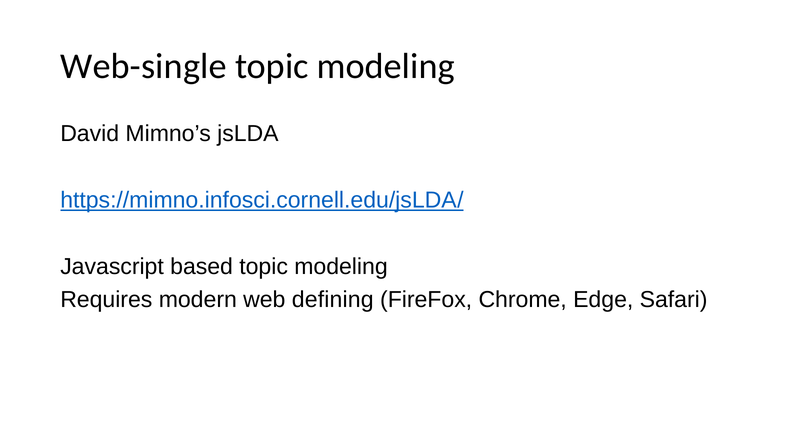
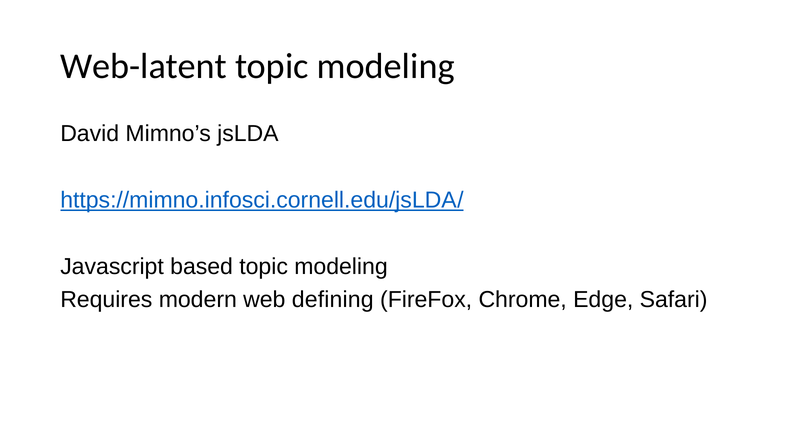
Web-single: Web-single -> Web-latent (144, 66)
